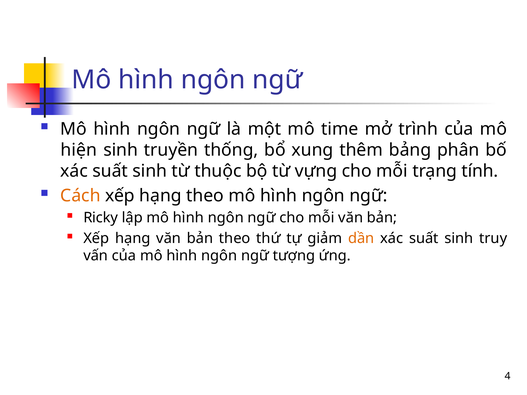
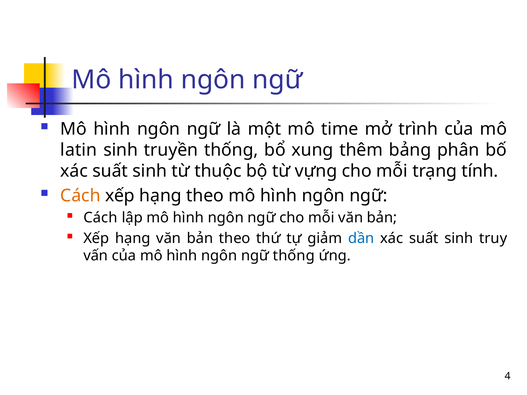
hiện: hiện -> latin (79, 150)
Ricky: Ricky -> Cách (101, 218)
dần colour: orange -> blue (361, 238)
ngữ tượng: tượng -> thống (294, 256)
